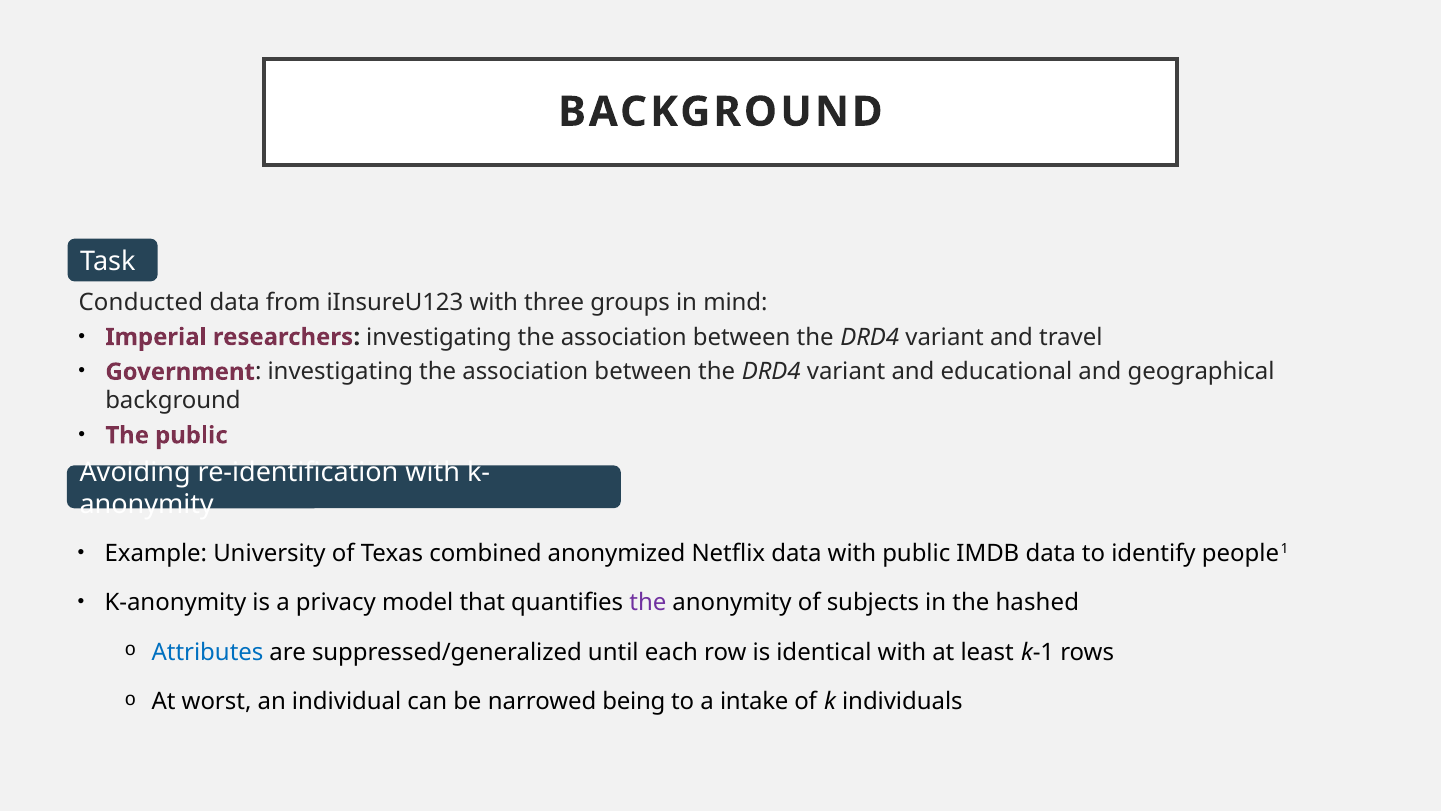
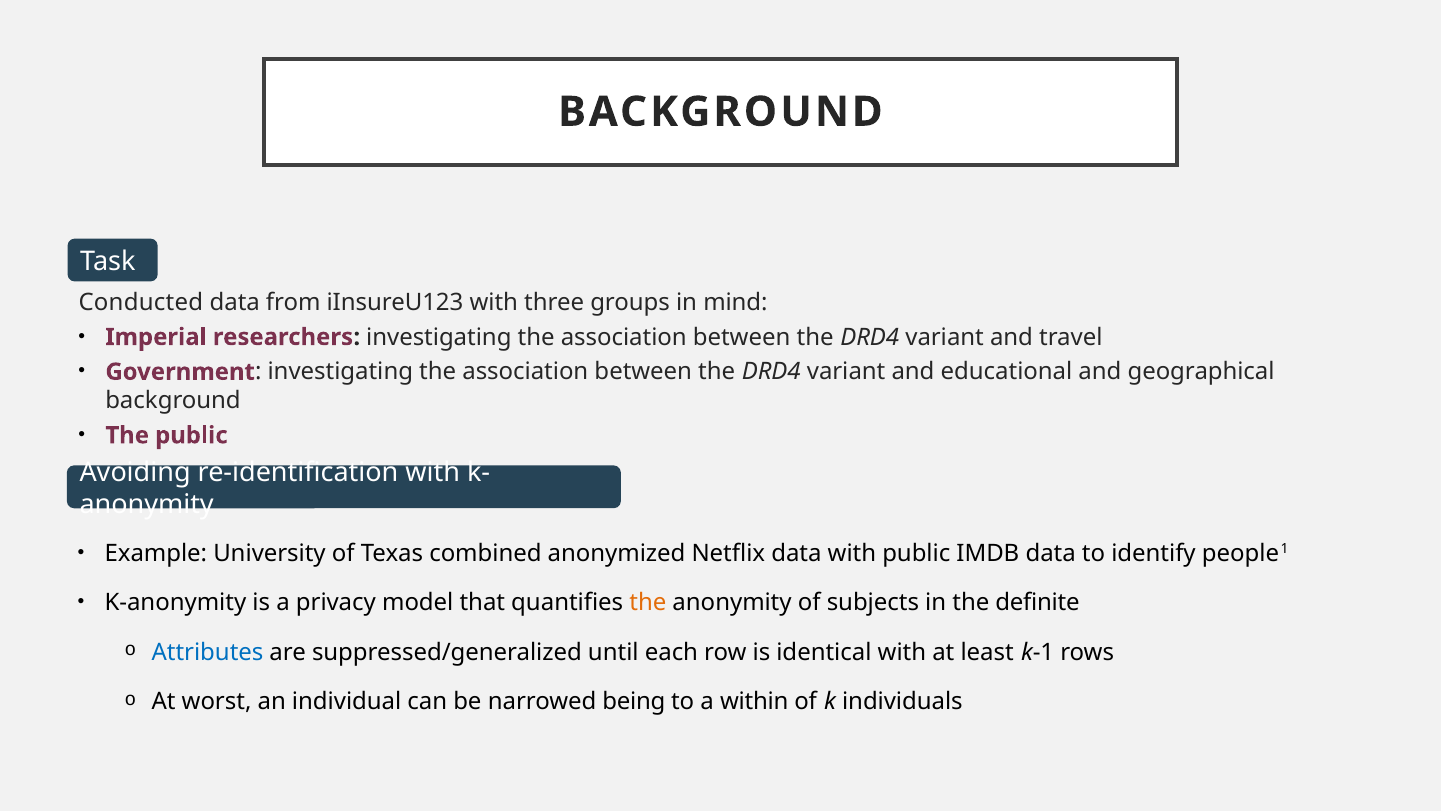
the colour: purple -> orange (648, 602)
hashed: hashed -> definite (1037, 602)
intake: intake -> within (754, 702)
